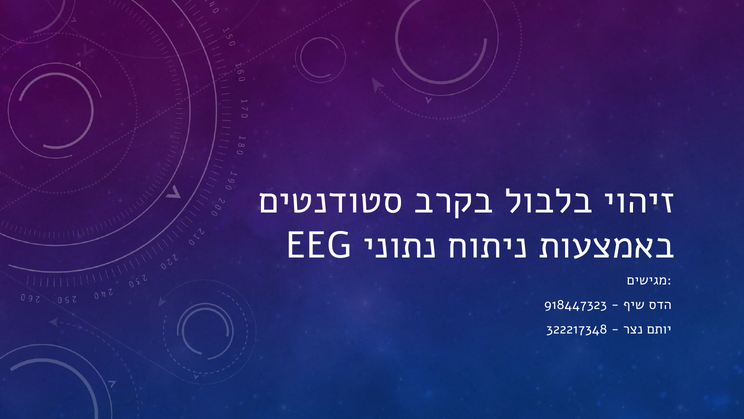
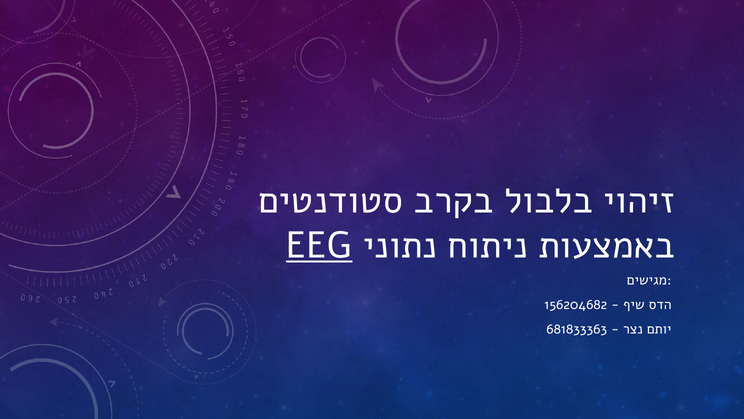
EEG underline: none -> present (319, 245)
918447323: 918447323 -> 156204682 (576, 304)
322217348: 322217348 -> 681833363 (577, 329)
